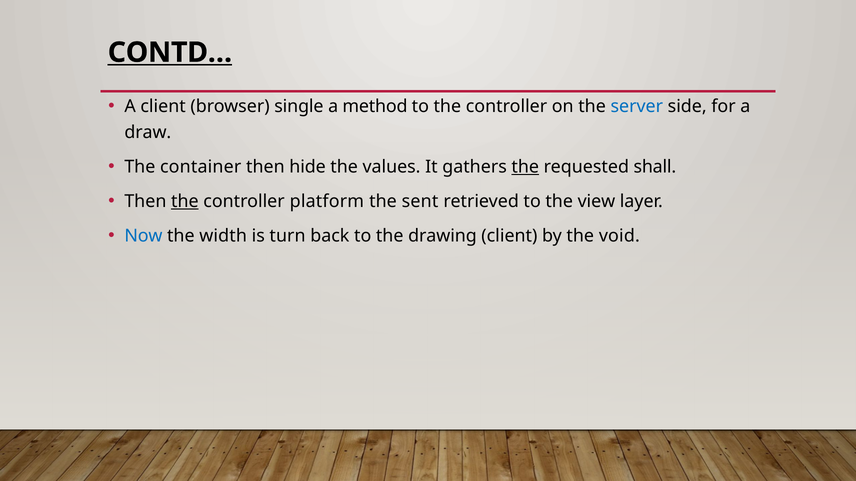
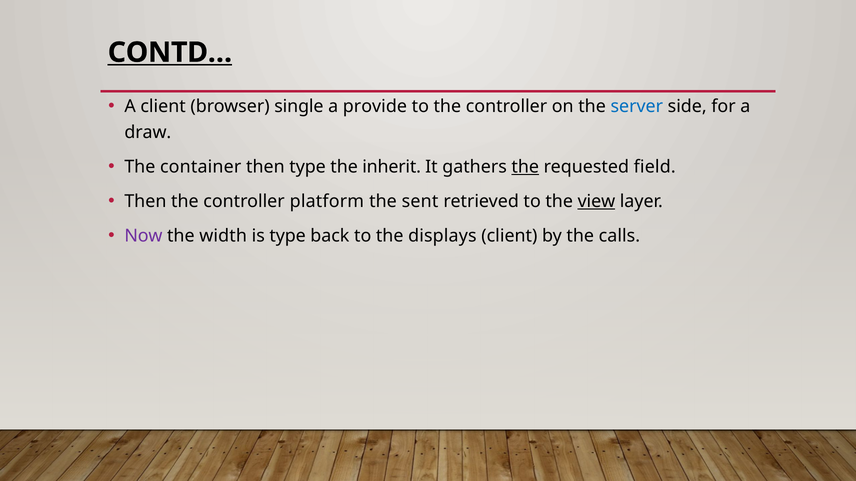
method: method -> provide (375, 107)
then hide: hide -> type (308, 167)
values: values -> inherit (392, 167)
shall: shall -> field (655, 167)
the underline: present -> none (185, 202)
view underline: none -> present (596, 202)
Now colour: blue -> purple (143, 236)
is turn: turn -> type (288, 236)
drawing: drawing -> displays (442, 236)
void: void -> calls (619, 236)
